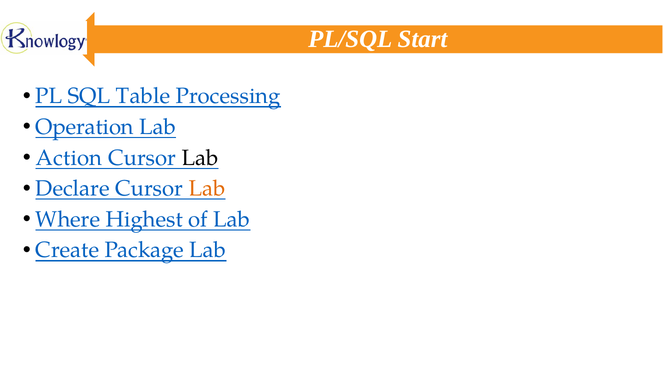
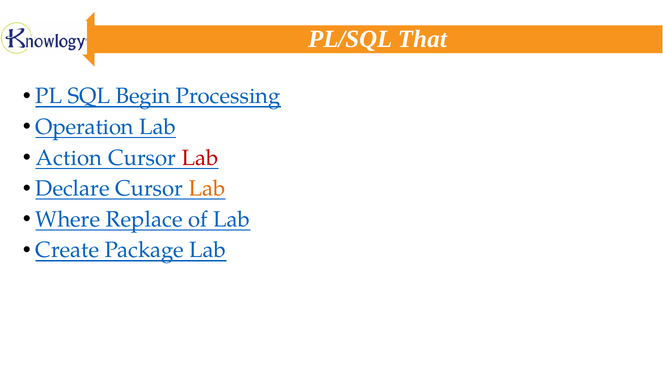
Start: Start -> That (422, 39)
Table: Table -> Begin (143, 96)
Lab colour: black -> red (200, 158)
Highest: Highest -> Replace (144, 219)
